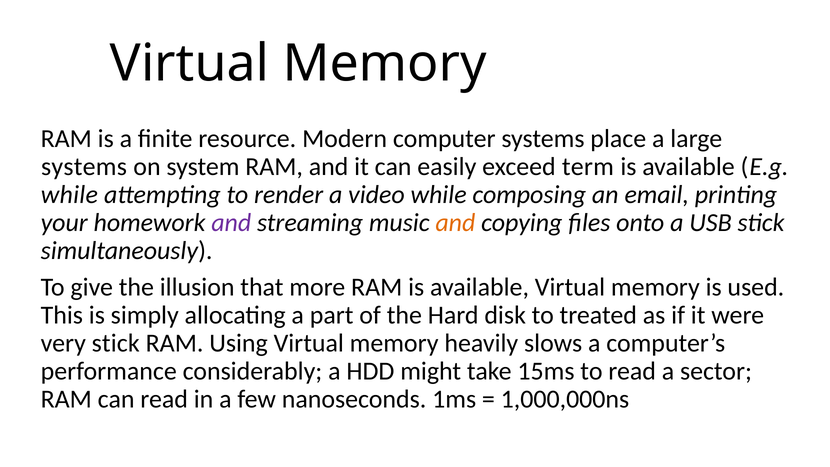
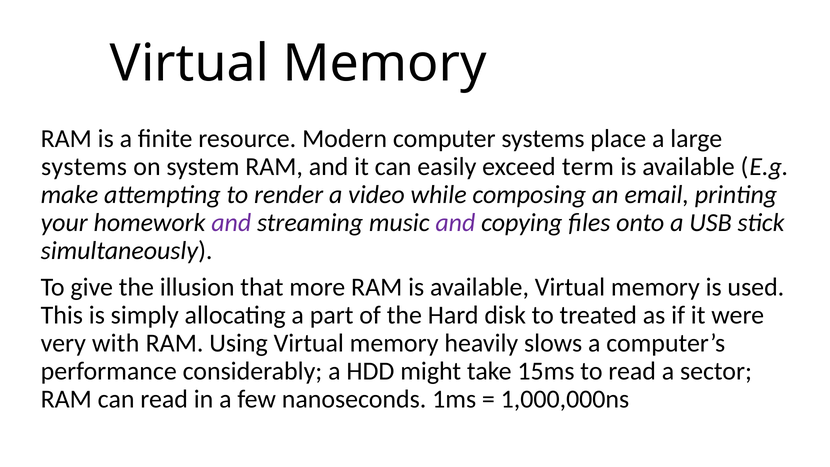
while: while -> make (70, 194)
and colour: orange -> purple (455, 222)
very stick: stick -> with (116, 343)
